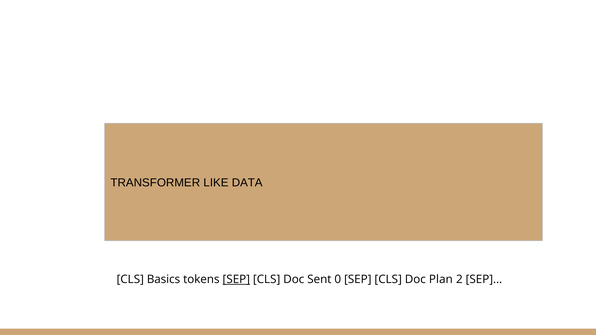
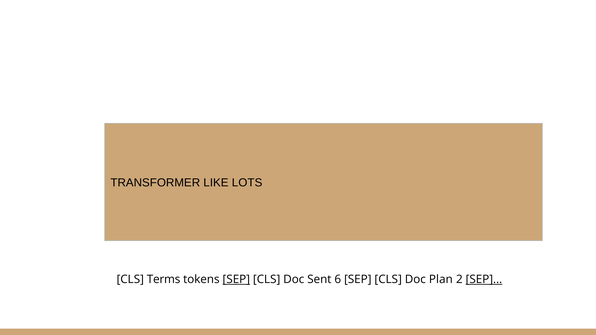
DATA: DATA -> LOTS (247, 183)
Basics: Basics -> Terms (164, 280)
0: 0 -> 6 (338, 280)
SEP underline: none -> present (484, 280)
